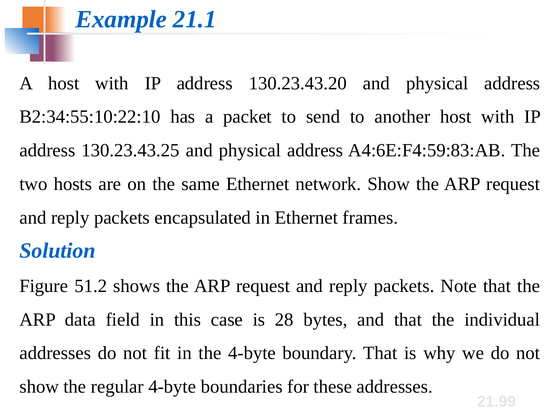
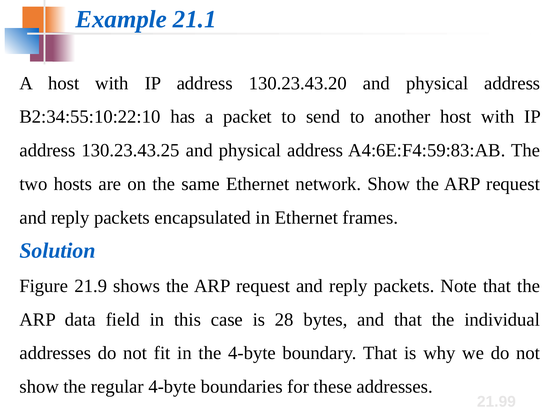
51.2: 51.2 -> 21.9 (91, 286)
